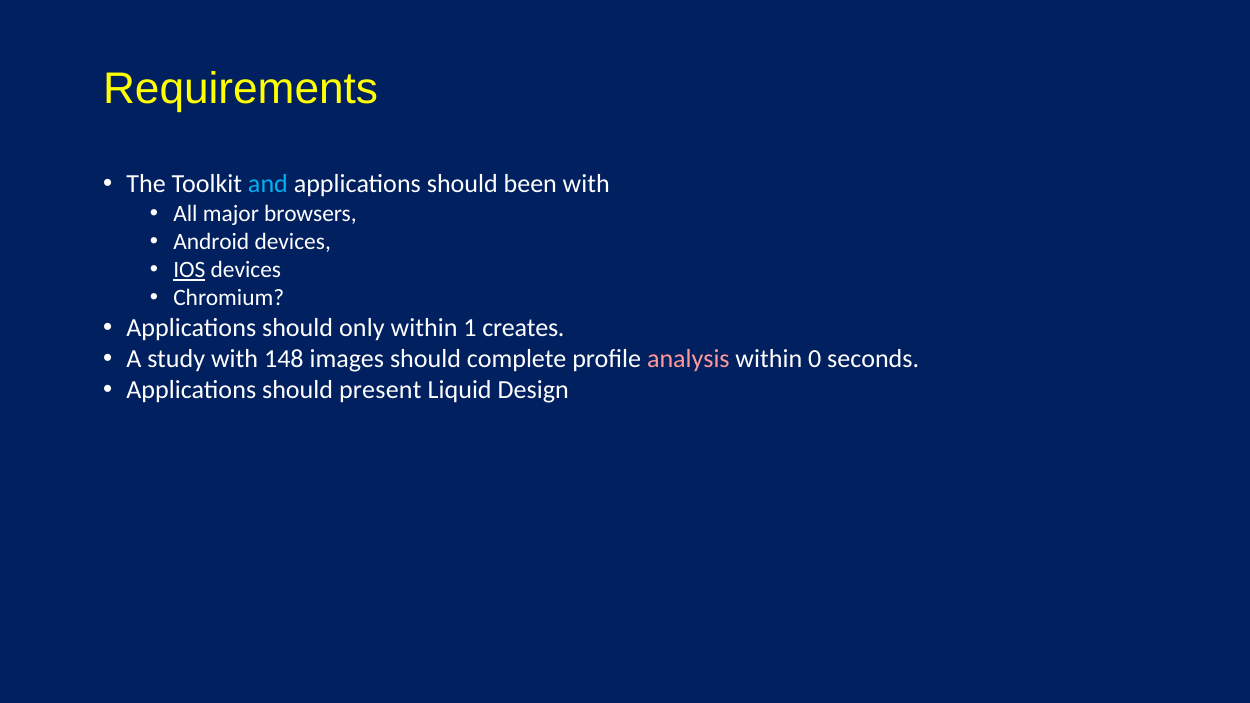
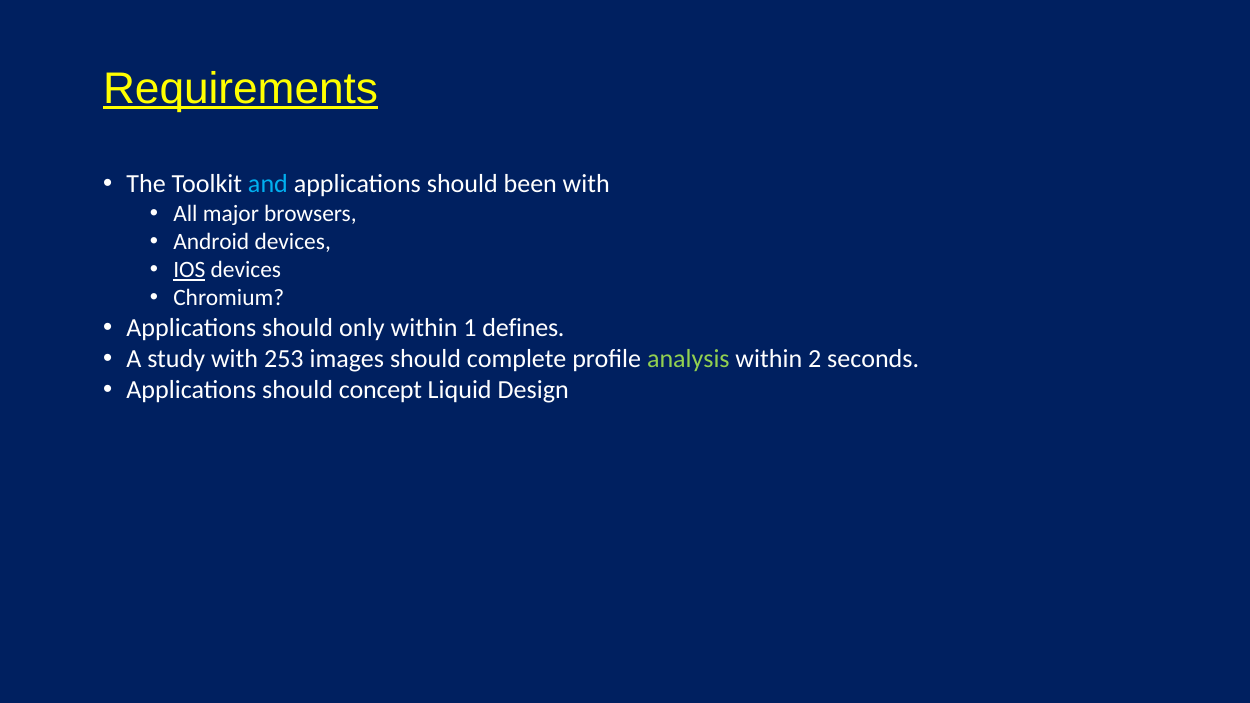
Requirements underline: none -> present (241, 89)
creates: creates -> defines (523, 328)
148: 148 -> 253 (284, 359)
analysis colour: pink -> light green (688, 359)
0: 0 -> 2 (815, 359)
present: present -> concept (381, 390)
